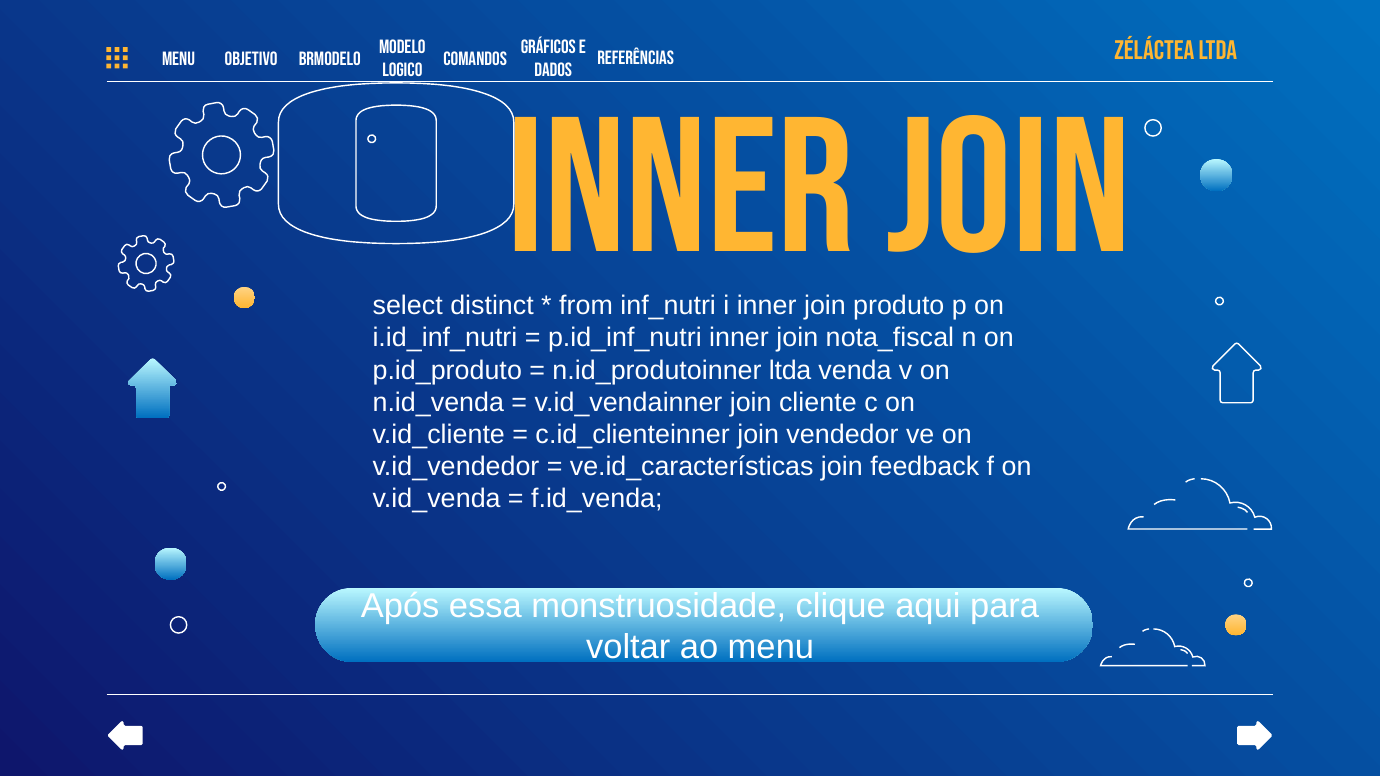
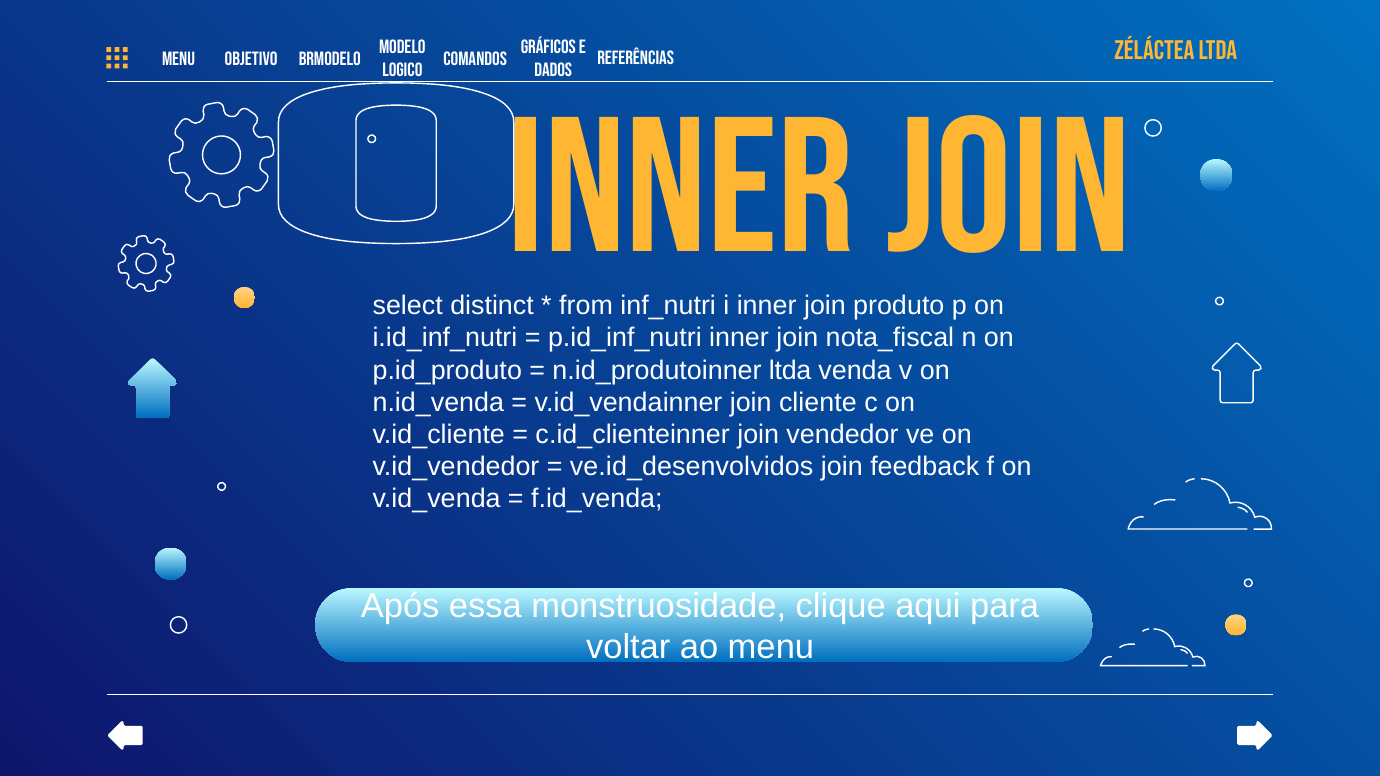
ve.id_características: ve.id_características -> ve.id_desenvolvidos (692, 467)
